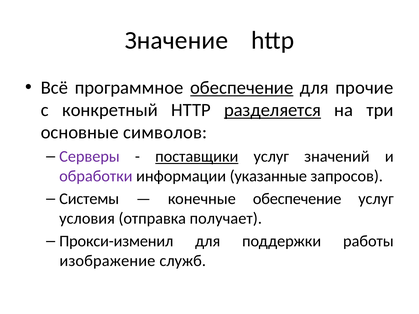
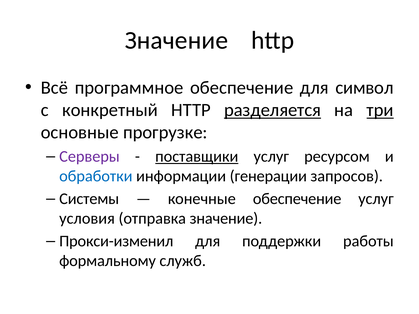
обеспечение underline: present -> none (242, 88)
прочие: прочие -> символ (364, 88)
три underline: none -> present (380, 110)
символов: символов -> прогрузке (165, 133)
значений: значений -> ресурсом (337, 157)
обработки colour: purple -> blue (96, 176)
указанные: указанные -> генерации (268, 176)
отправка получает: получает -> значение (226, 219)
изображение: изображение -> формальному (108, 261)
